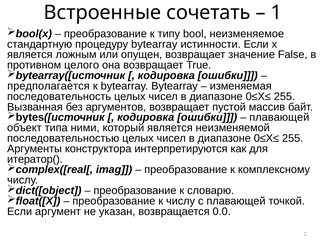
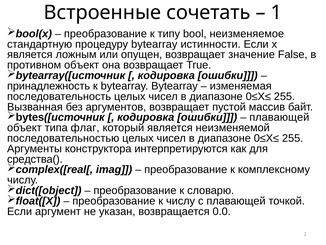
противном целого: целого -> объект (82, 65)
предполагается: предполагается -> принадлежность (49, 86)
ними: ними -> флаг (85, 128)
итератор(: итератор( -> средства( (35, 159)
